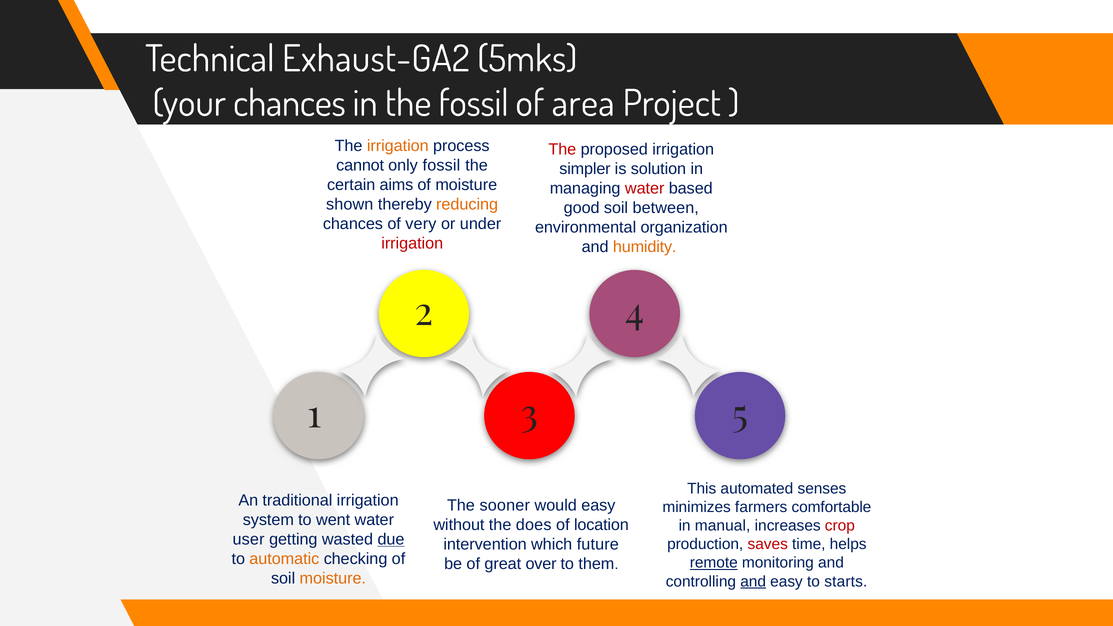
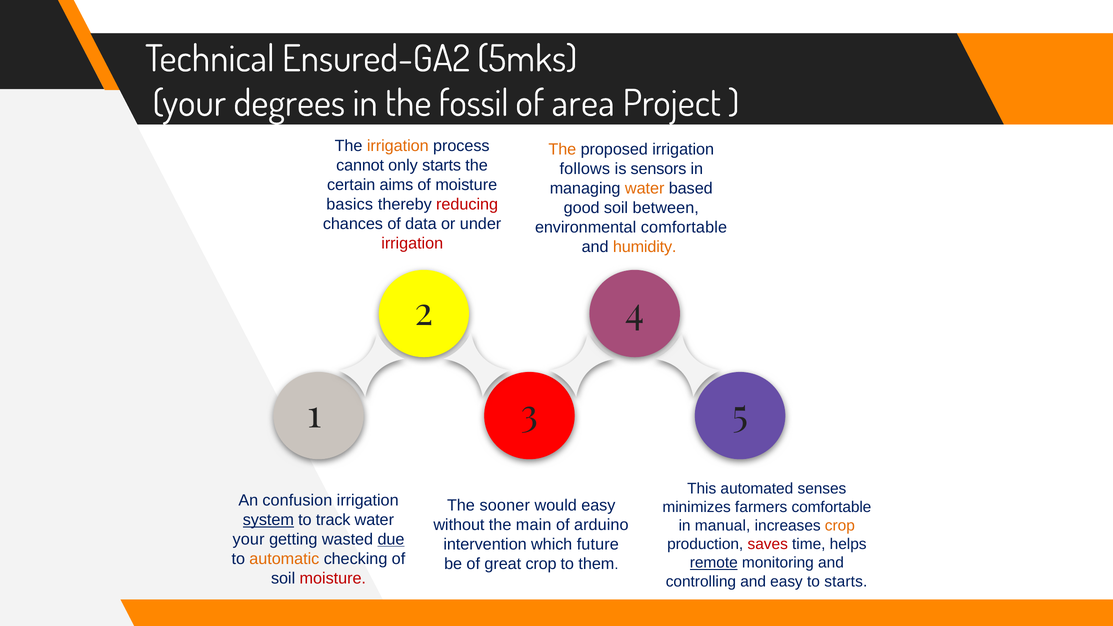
Exhaust-GA2: Exhaust-GA2 -> Ensured-GA2 (376, 59)
your chances: chances -> degrees (289, 104)
The colour: red -> orange (562, 150)
only fossil: fossil -> starts (442, 166)
simpler: simpler -> follows (585, 169)
solution: solution -> sensors (659, 169)
water colour: red -> orange (645, 188)
shown: shown -> basics (350, 204)
reducing colour: orange -> red (467, 204)
very: very -> data (421, 224)
environmental organization: organization -> comfortable (684, 227)
traditional: traditional -> confusion (297, 500)
system underline: none -> present (268, 520)
went: went -> track (333, 520)
does: does -> main (534, 525)
location: location -> arduino (601, 525)
crop colour: red -> orange (840, 526)
user: user -> your (249, 539)
great over: over -> crop (541, 564)
moisture colour: orange -> red (333, 578)
and underline: present -> none (753, 581)
